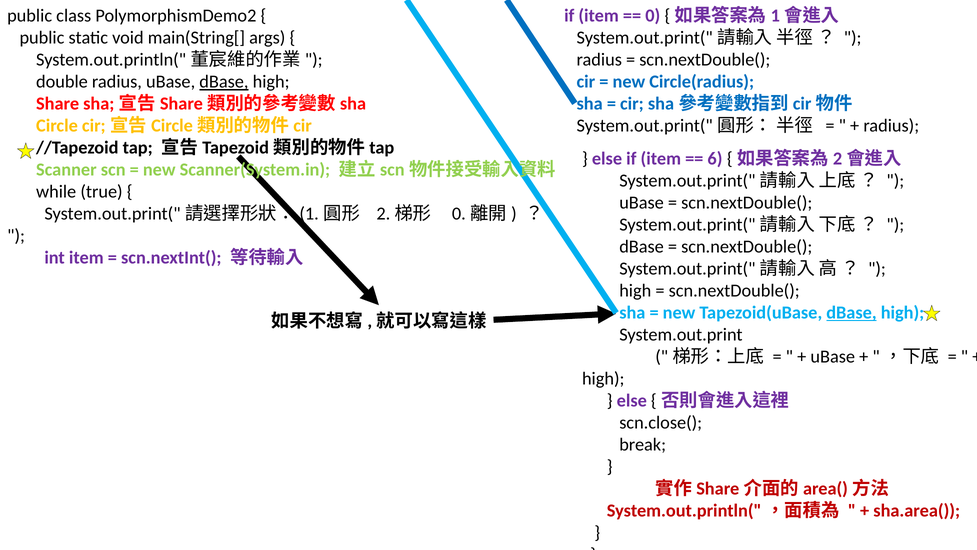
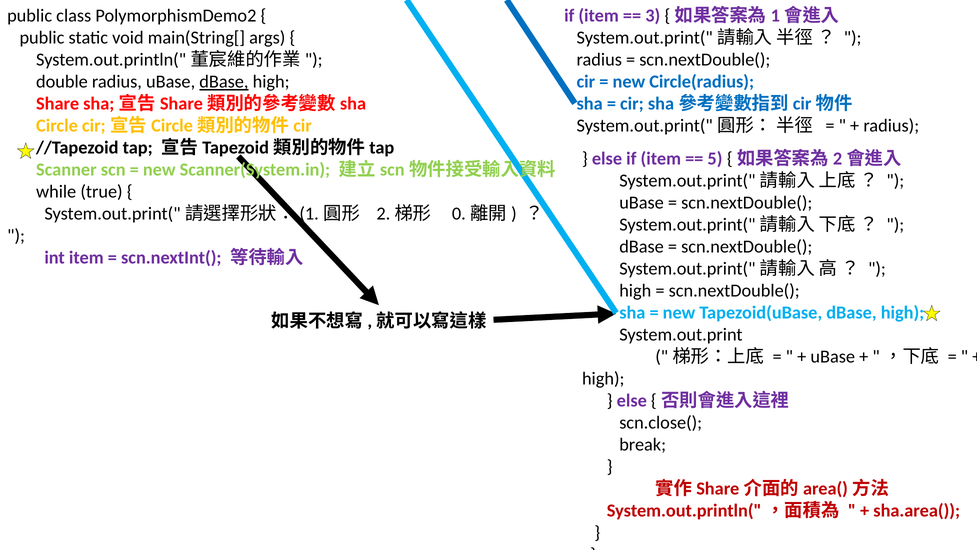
0: 0 -> 3 (653, 16)
6: 6 -> 5 (715, 159)
dBase underline: present -> none (851, 313)
